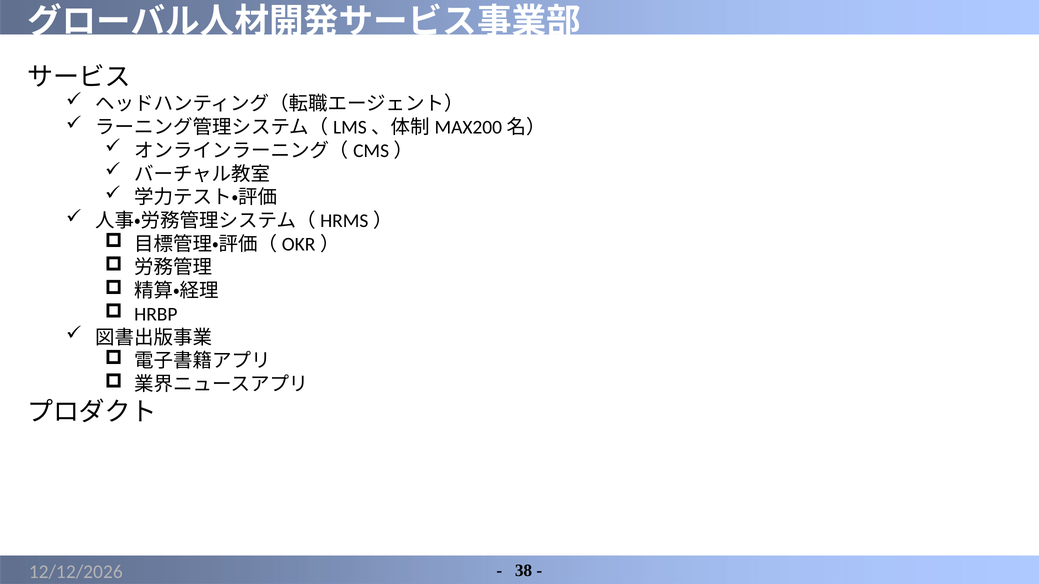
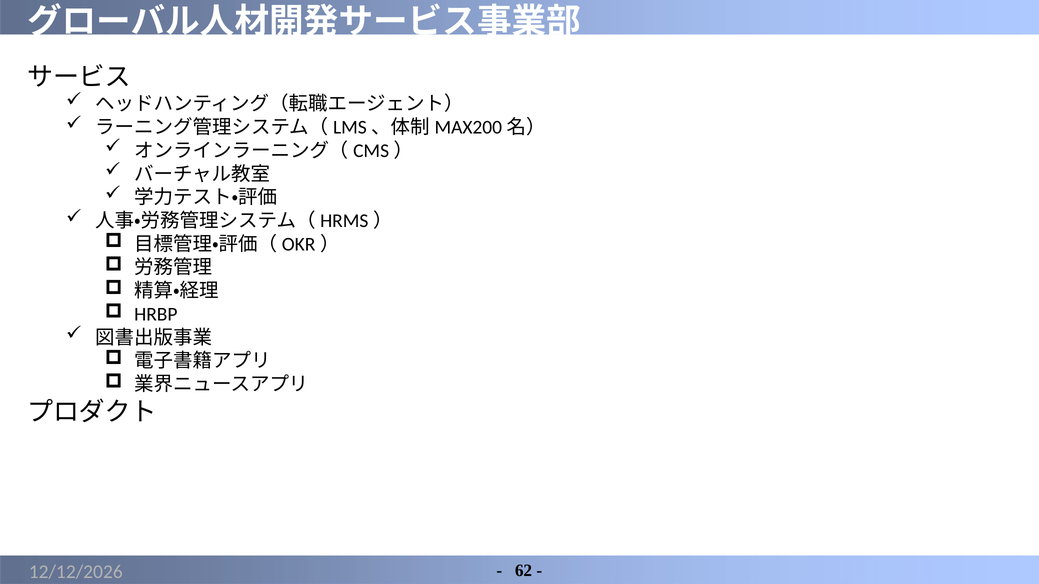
38: 38 -> 62 (523, 571)
